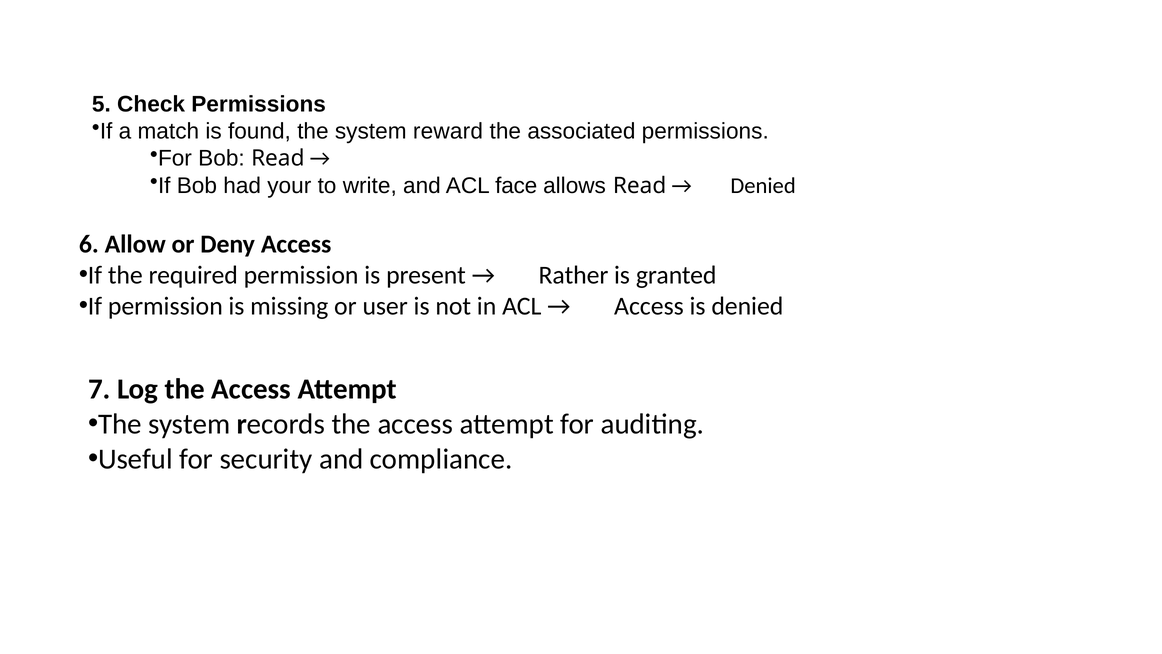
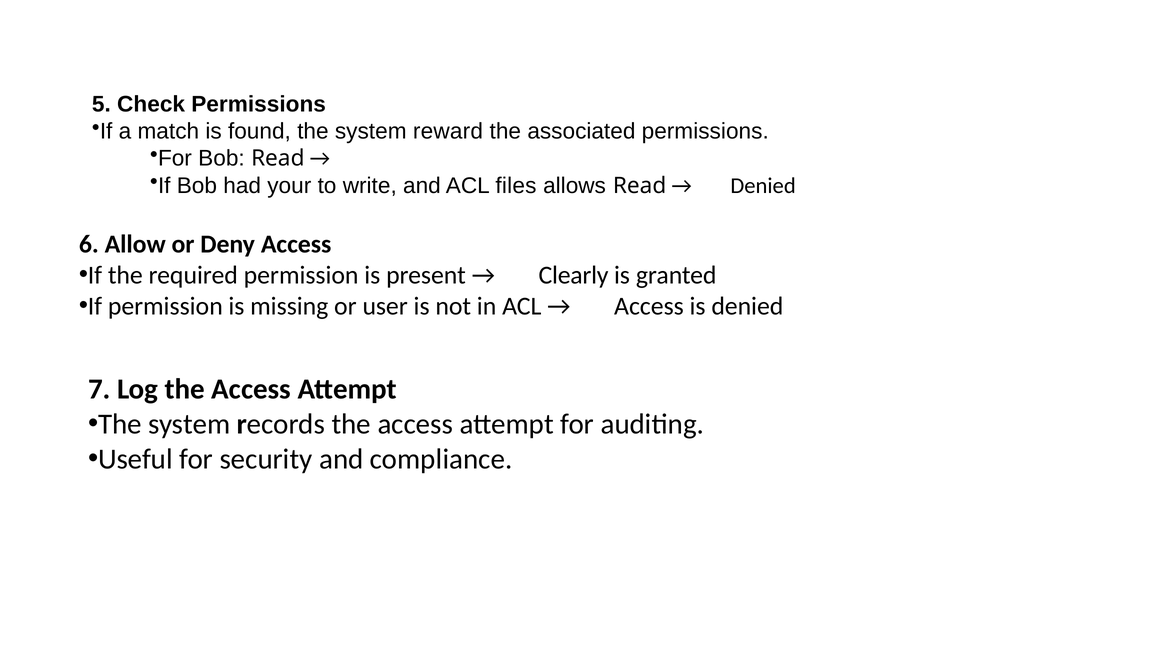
face: face -> files (516, 186)
Rather: Rather -> Clearly (574, 275)
